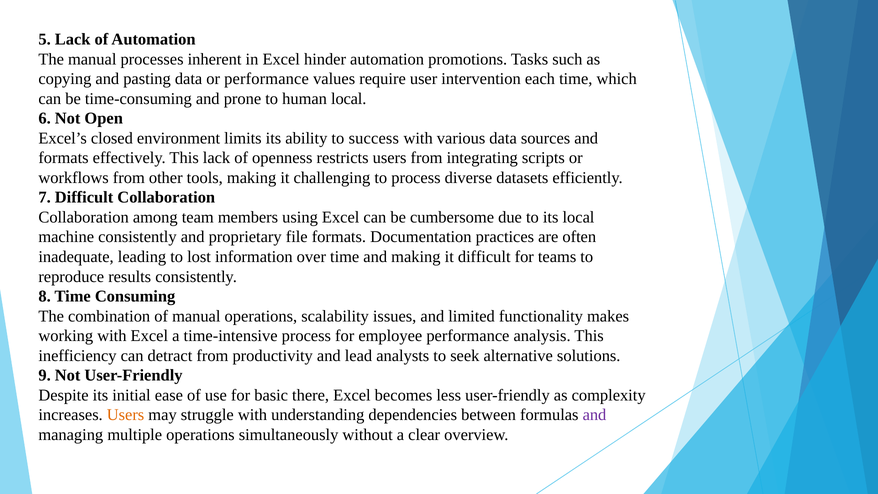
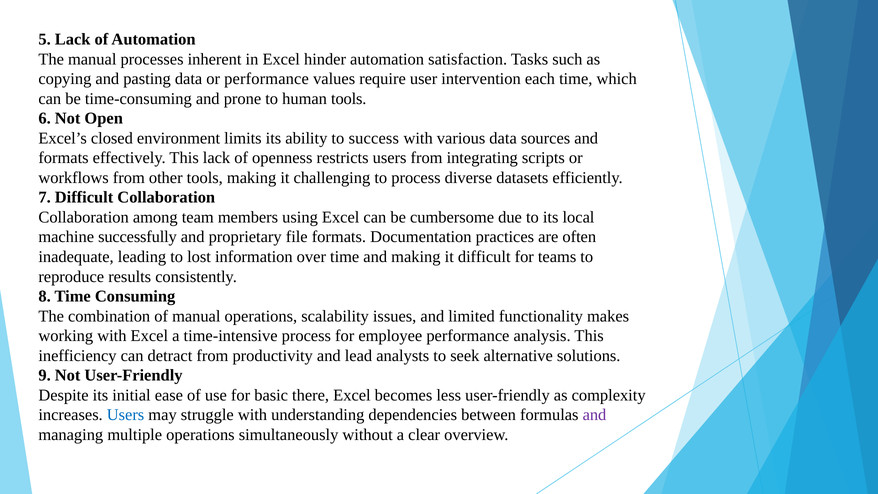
promotions: promotions -> satisfaction (468, 59)
human local: local -> tools (349, 99)
machine consistently: consistently -> successfully (137, 237)
Users colour: orange -> blue (126, 415)
